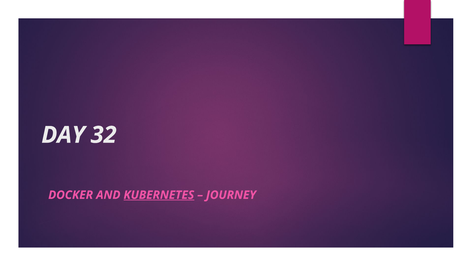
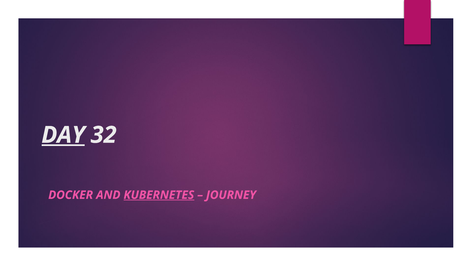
DAY underline: none -> present (63, 135)
